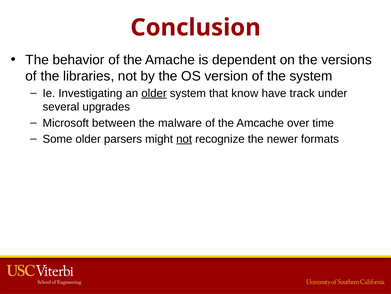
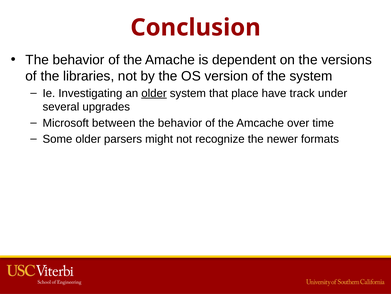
know: know -> place (245, 93)
malware: malware -> behavior (180, 123)
not underline: present -> none (184, 139)
